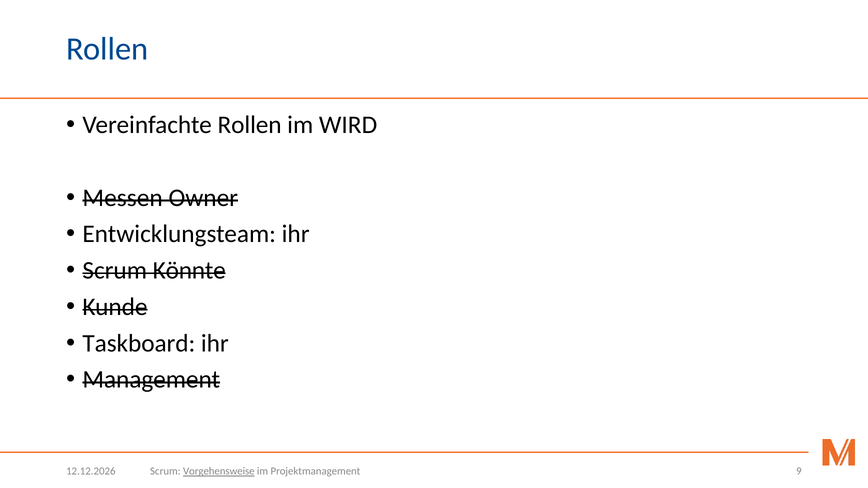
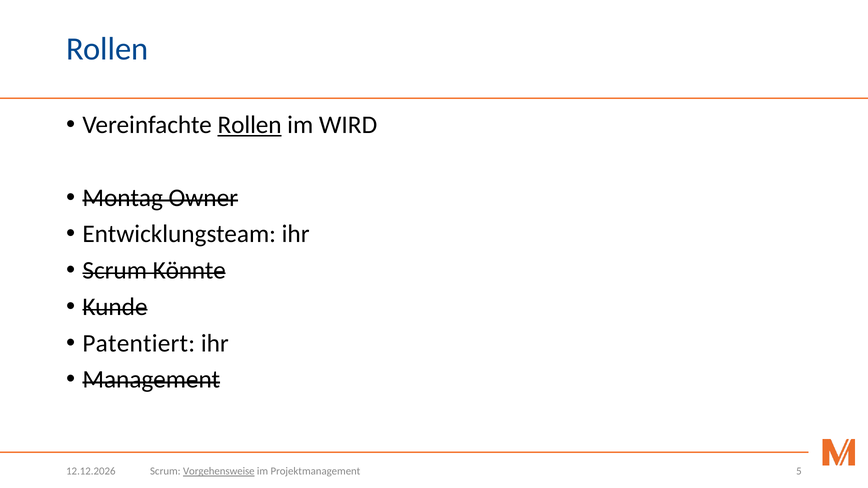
Rollen underline: none -> present (250, 125)
Messen: Messen -> Montag (123, 198)
Taskboard: Taskboard -> Patentiert (139, 343)
9: 9 -> 5 (799, 472)
